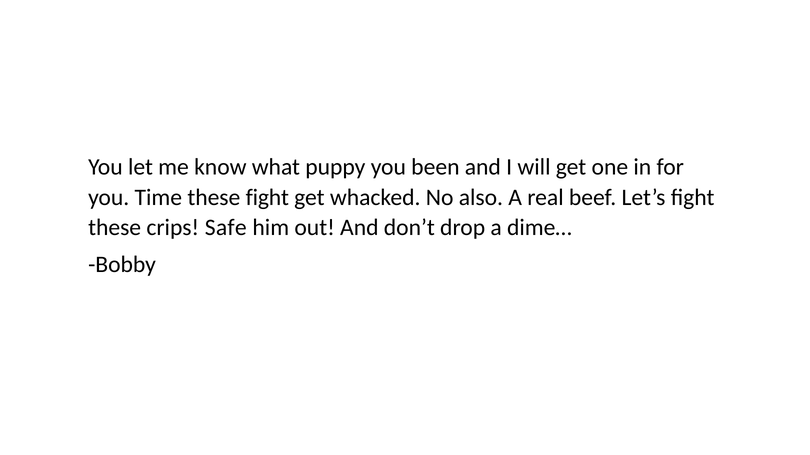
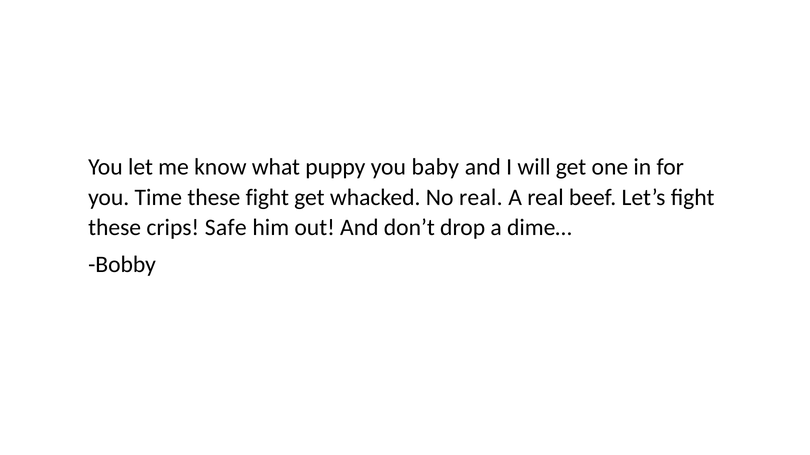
been: been -> baby (435, 167)
No also: also -> real (481, 198)
